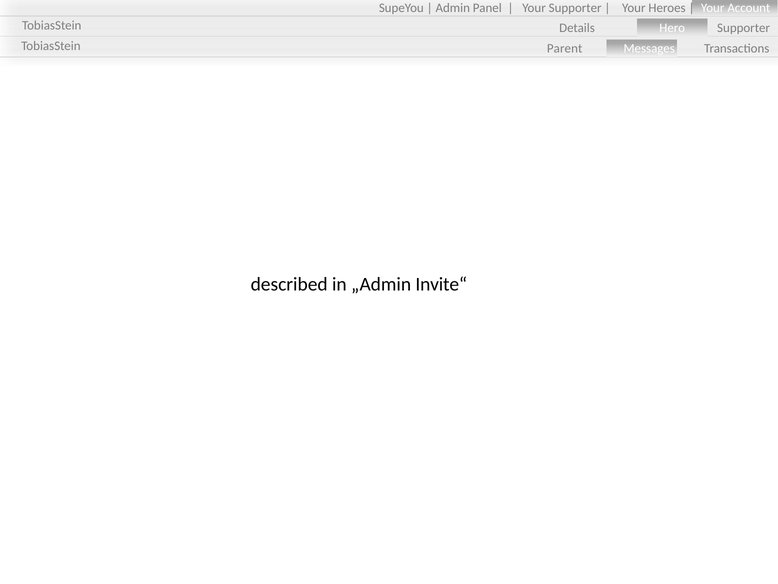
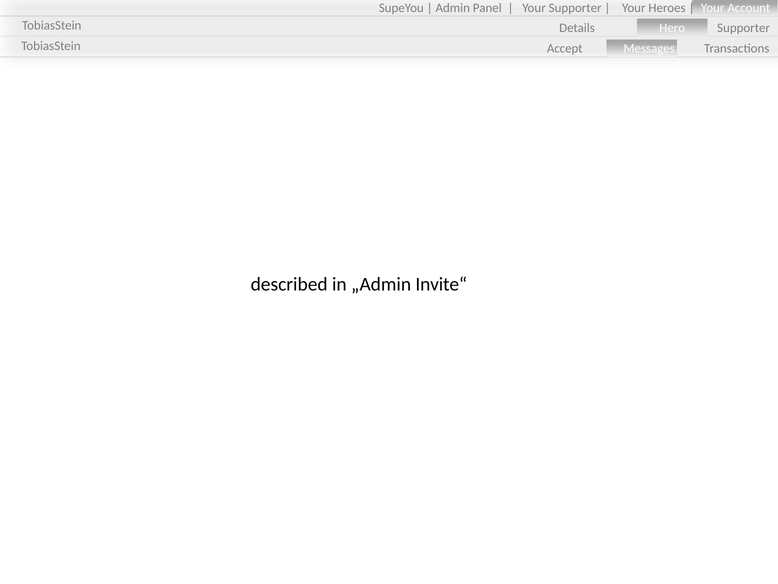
Parent: Parent -> Accept (565, 49)
